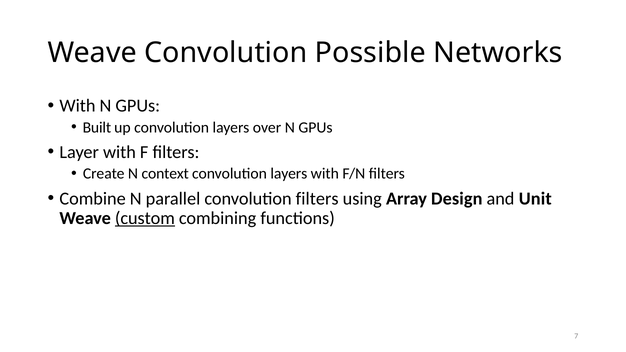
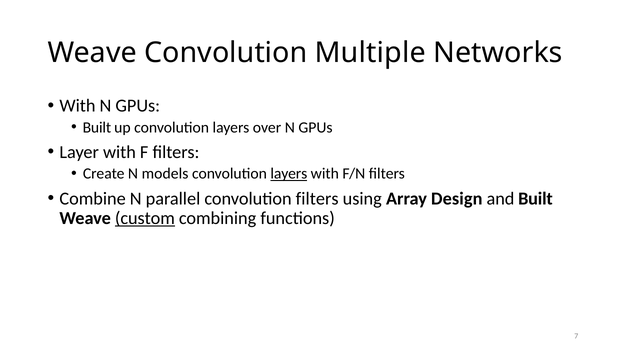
Possible: Possible -> Multiple (370, 53)
context: context -> models (165, 174)
layers underline: none -> present (289, 174)
and Unit: Unit -> Built (535, 199)
